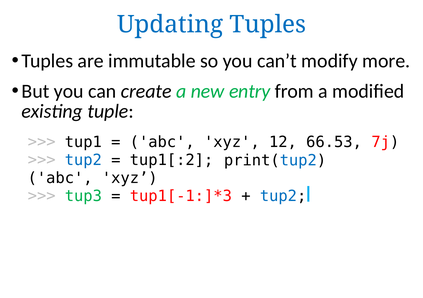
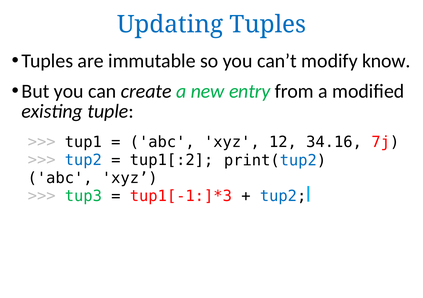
more: more -> know (386, 61)
66.53: 66.53 -> 34.16 (334, 142)
